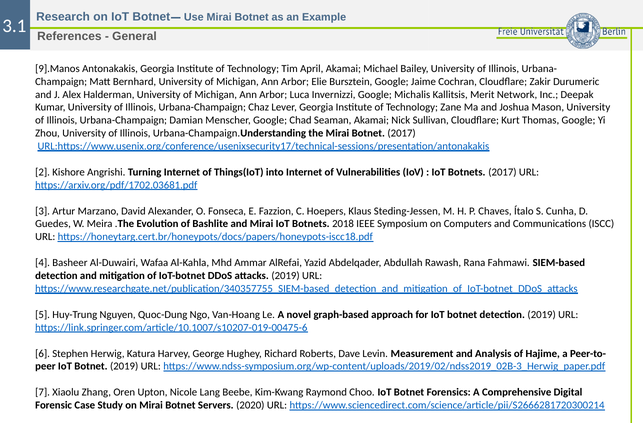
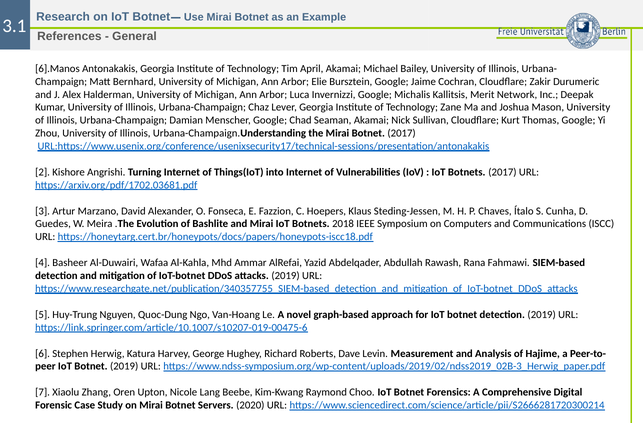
9].Manos: 9].Manos -> 6].Manos (57, 69)
